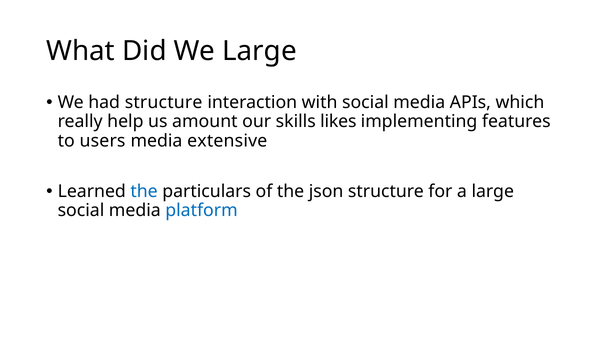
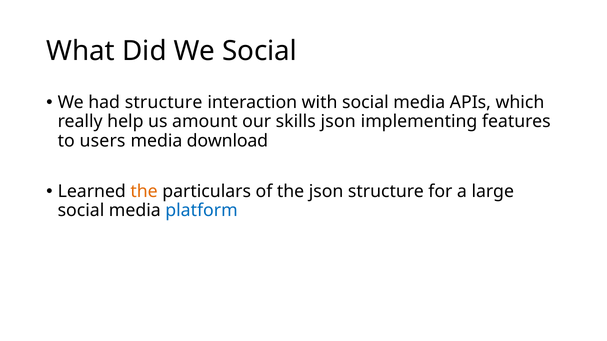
We Large: Large -> Social (260, 51)
skills likes: likes -> json (338, 122)
extensive: extensive -> download (227, 141)
the colour: blue -> orange (144, 192)
